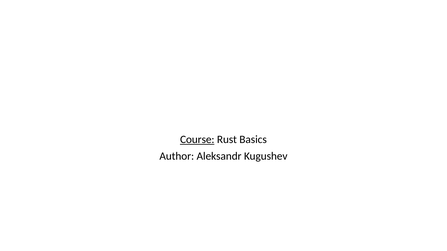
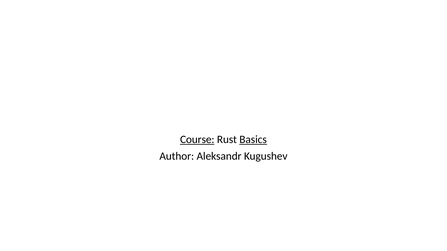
Basics underline: none -> present (253, 140)
